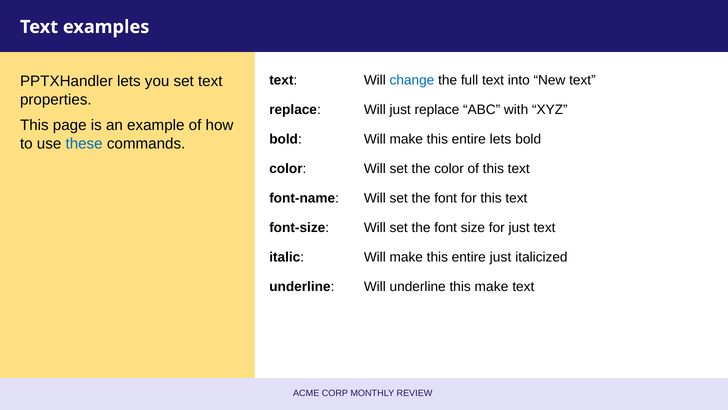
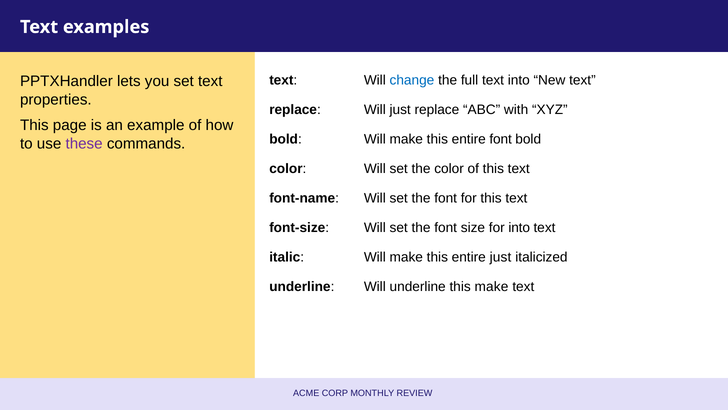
entire lets: lets -> font (501, 139)
these colour: blue -> purple (84, 143)
for just: just -> into (519, 227)
